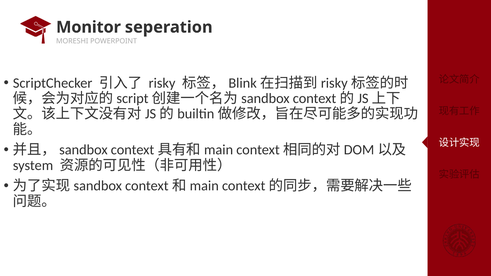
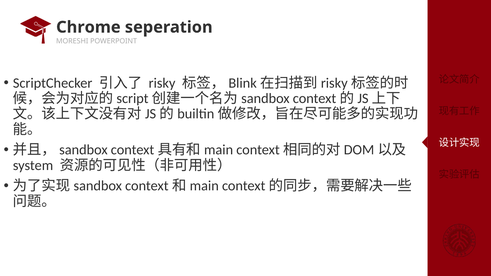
Monitor: Monitor -> Chrome (88, 27)
